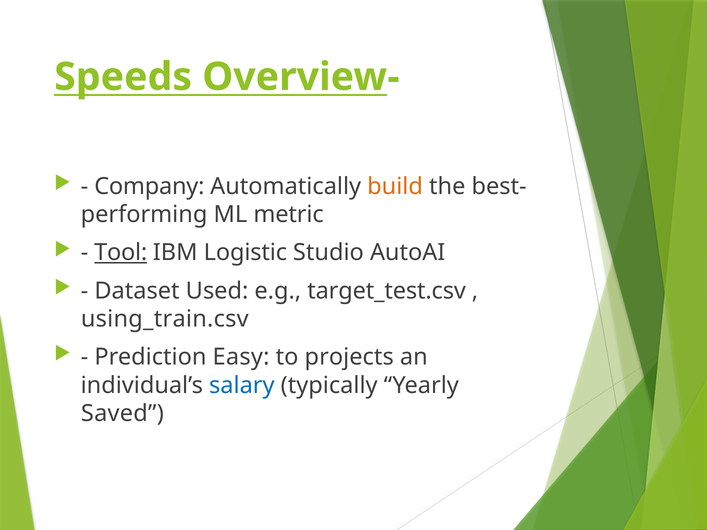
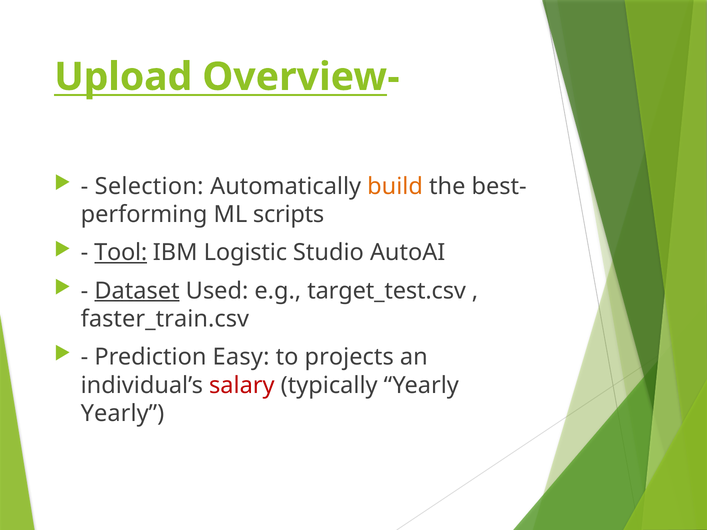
Speeds: Speeds -> Upload (123, 77)
Company: Company -> Selection (149, 186)
metric: metric -> scripts (289, 215)
Dataset underline: none -> present (137, 291)
using_train.csv: using_train.csv -> faster_train.csv (165, 319)
salary colour: blue -> red (242, 386)
Saved: Saved -> Yearly (122, 414)
